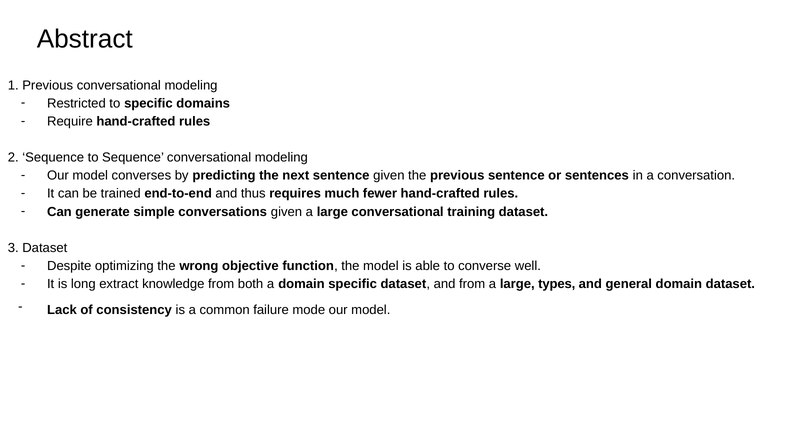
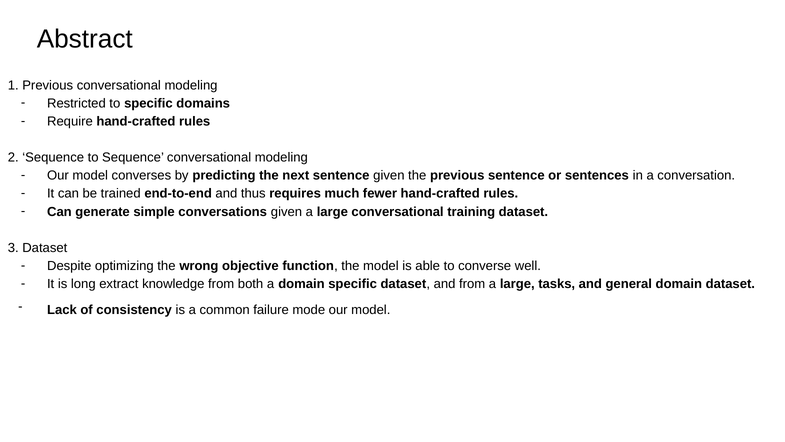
types: types -> tasks (557, 284)
